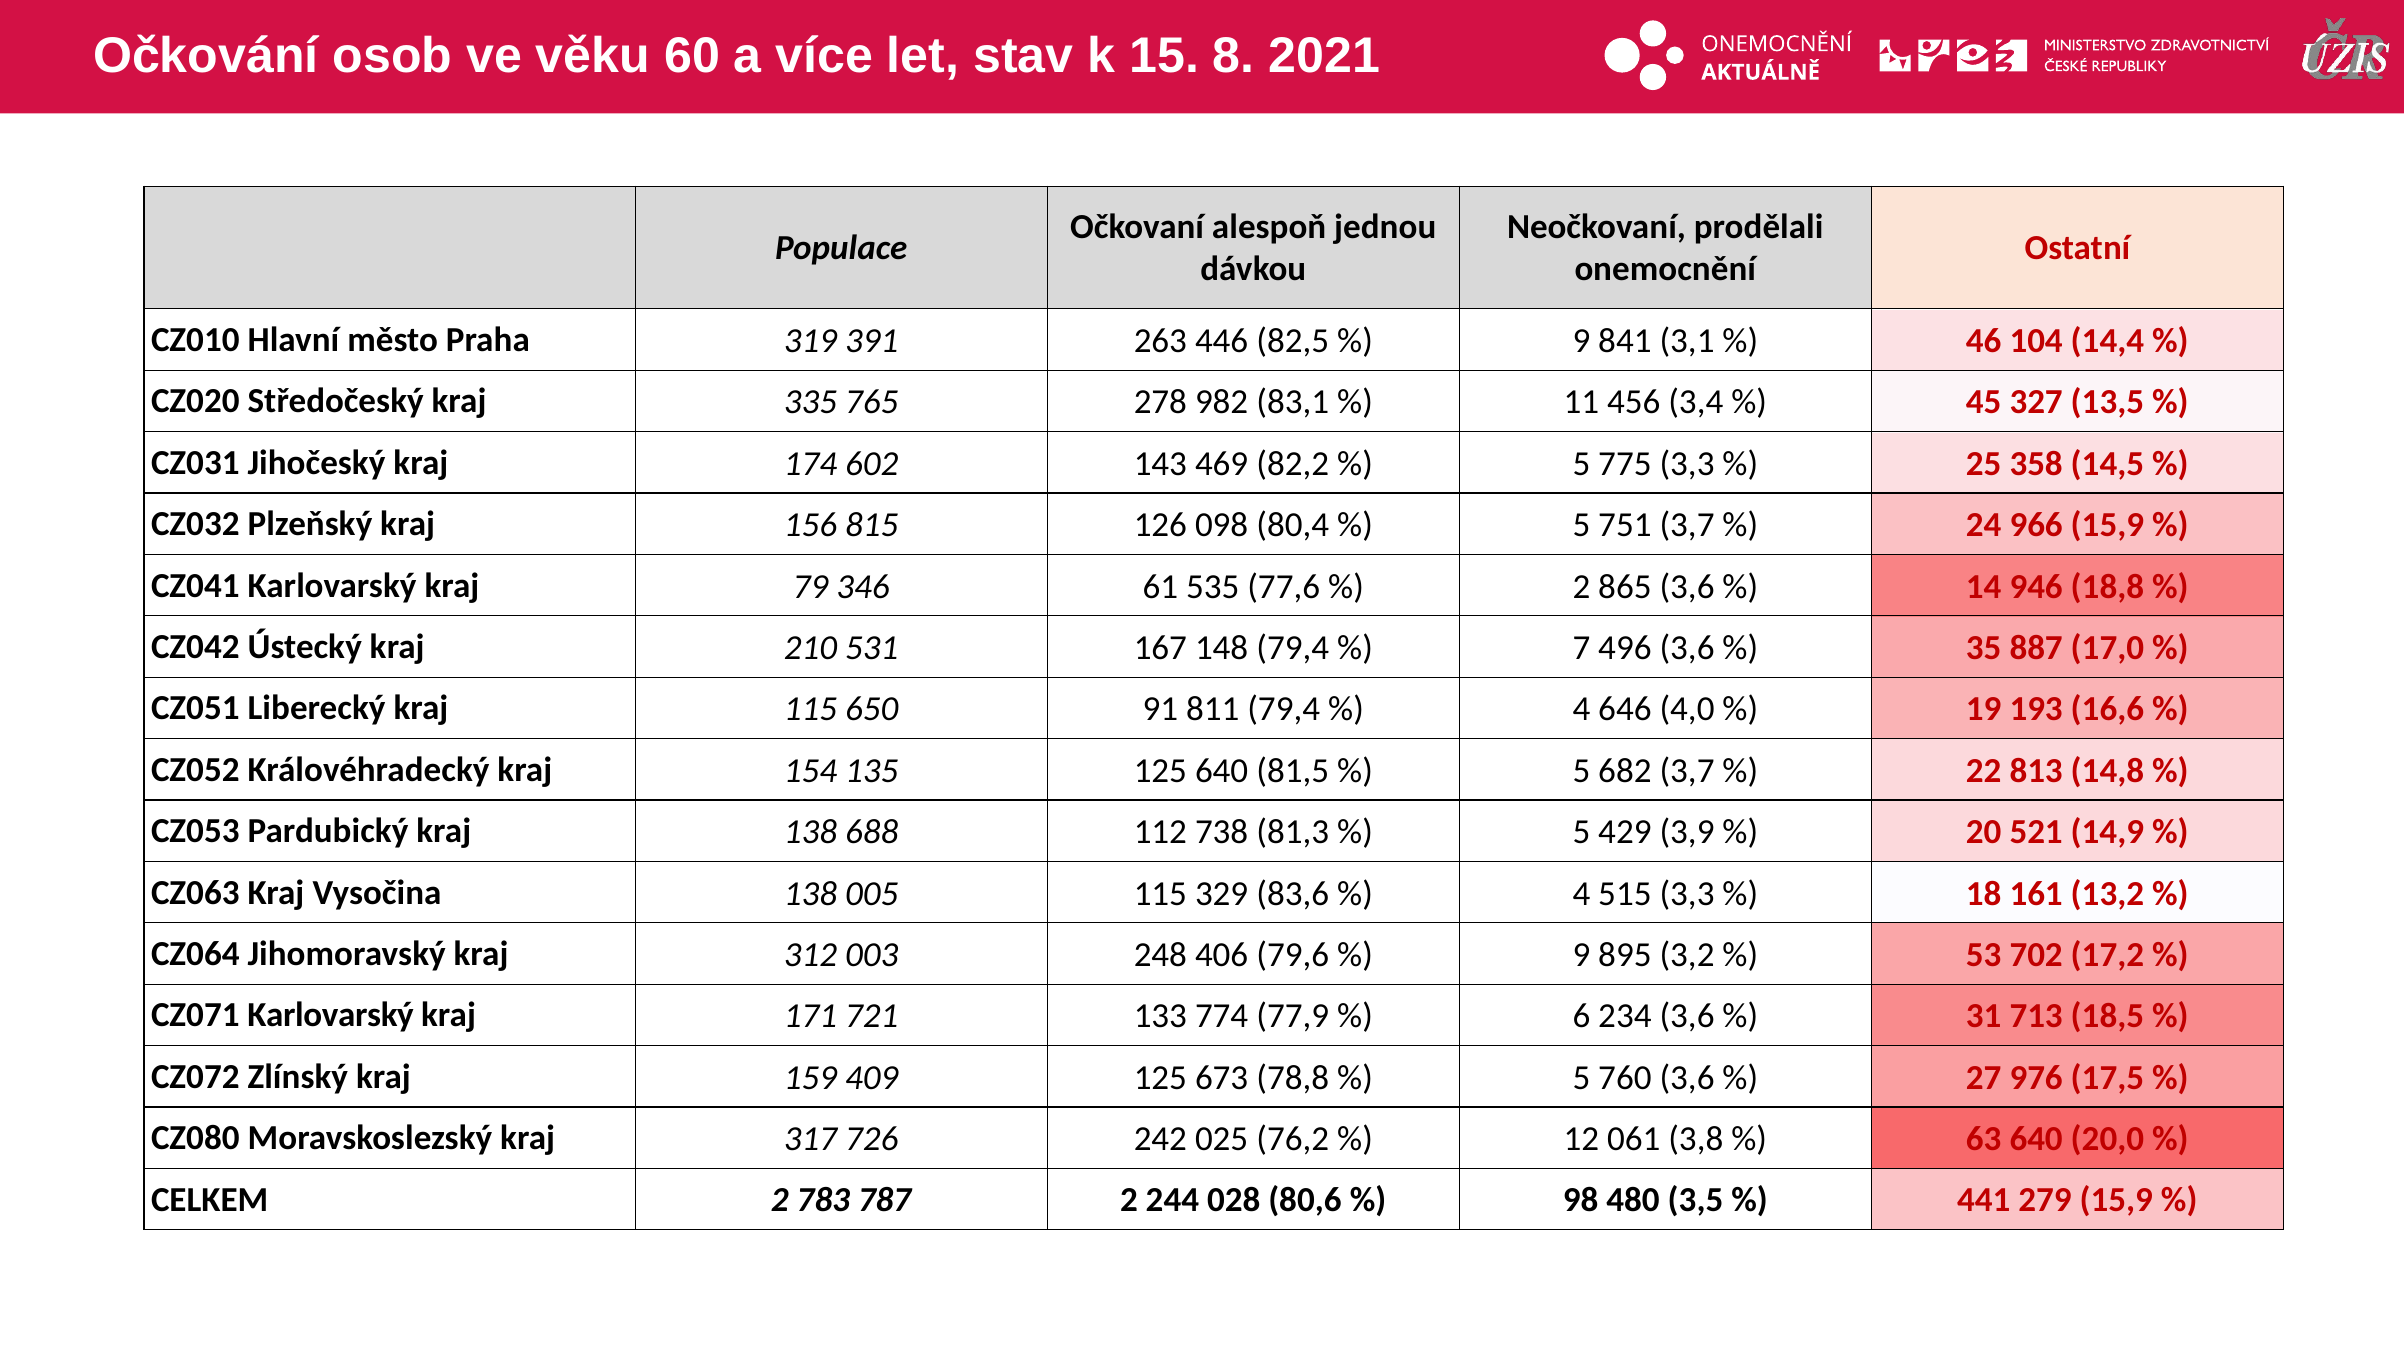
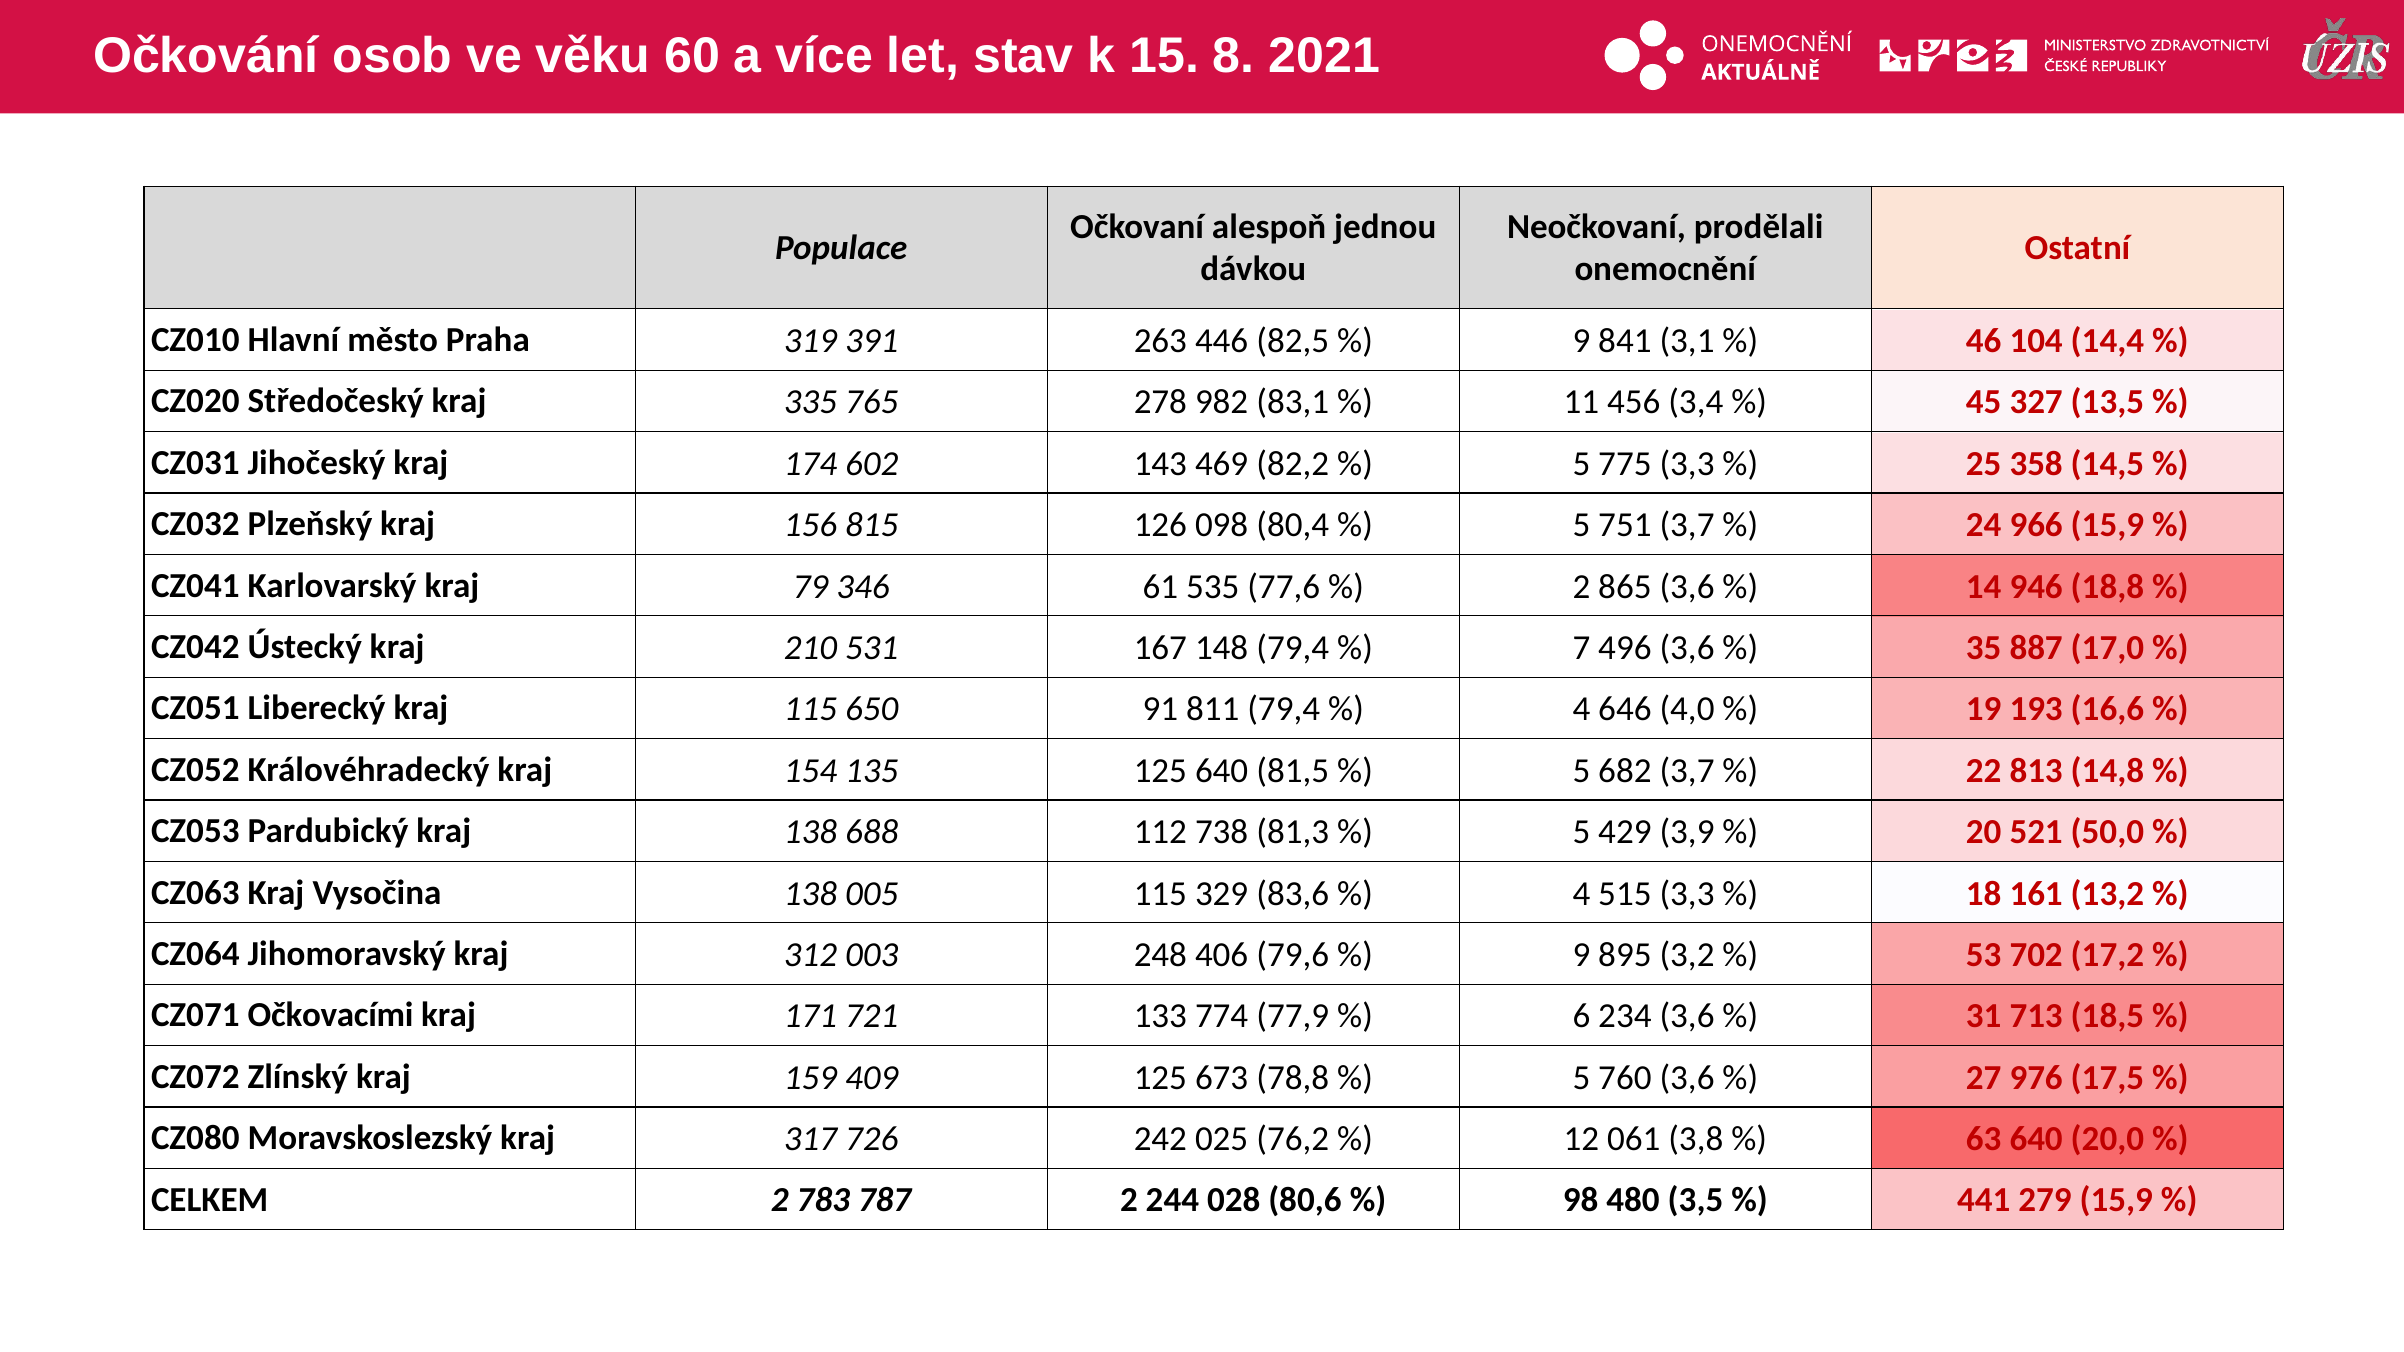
14,9: 14,9 -> 50,0 (2107, 832)
CZ071 Karlovarský: Karlovarský -> Očkovacími (331, 1015)
